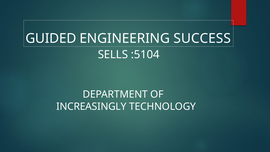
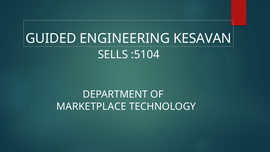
SUCCESS: SUCCESS -> KESAVAN (202, 38)
INCREASINGLY: INCREASINGLY -> MARKETPLACE (91, 106)
